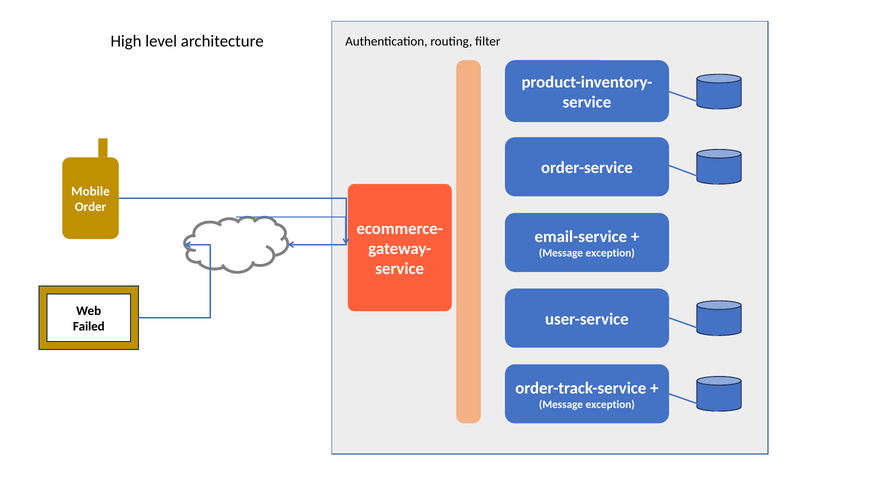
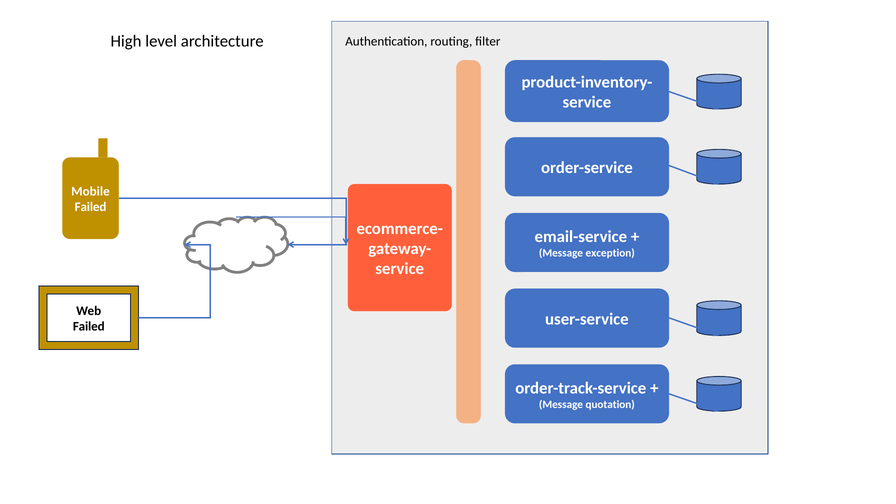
Order: Order -> Failed (91, 207)
exception: exception -> quotation (610, 405)
